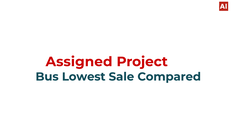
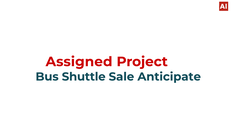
Lowest: Lowest -> Shuttle (84, 77)
Compared: Compared -> Anticipate (169, 77)
